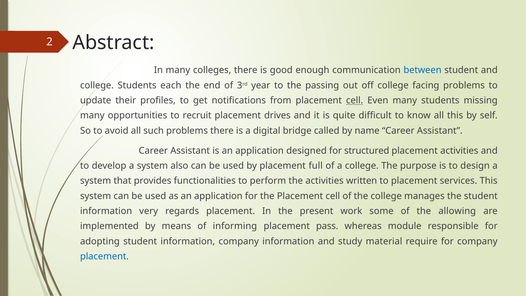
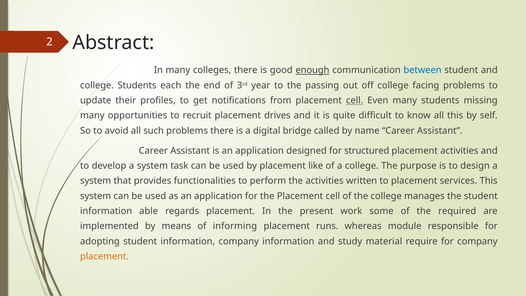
enough underline: none -> present (312, 70)
also: also -> task (179, 166)
full: full -> like (316, 166)
very: very -> able (149, 211)
allowing: allowing -> required (457, 211)
pass: pass -> runs (327, 226)
placement colour: blue -> orange (104, 256)
